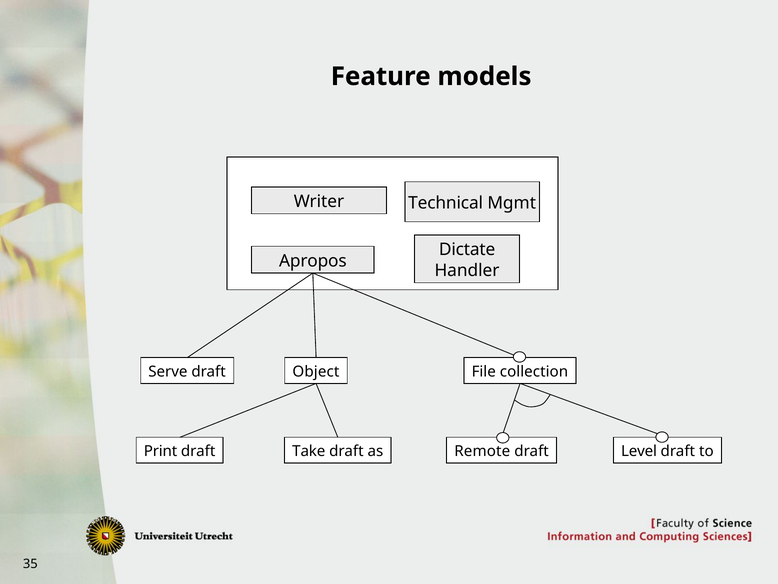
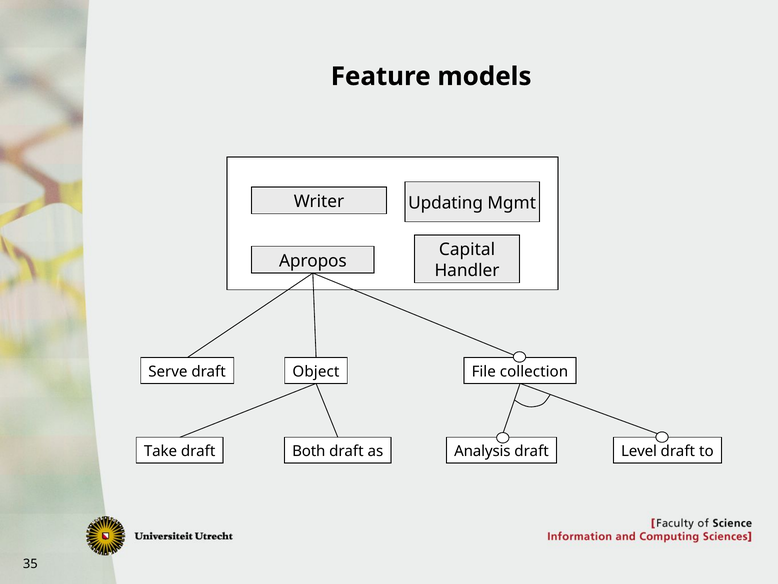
Technical: Technical -> Updating (446, 203)
Dictate: Dictate -> Capital (467, 249)
Print: Print -> Take (161, 451)
Take: Take -> Both (309, 451)
Remote: Remote -> Analysis (482, 451)
